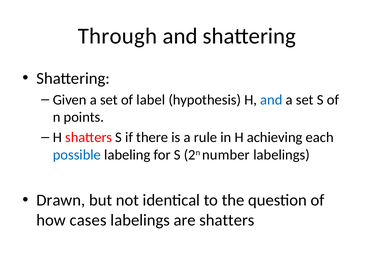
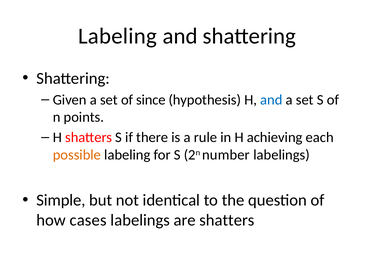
Through: Through -> Labeling (117, 36)
label: label -> since (151, 100)
possible colour: blue -> orange (77, 155)
Drawn: Drawn -> Simple (61, 201)
